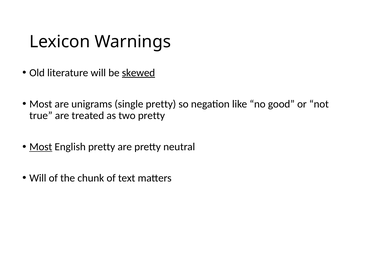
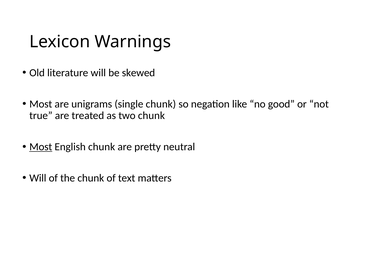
skewed underline: present -> none (138, 73)
single pretty: pretty -> chunk (161, 104)
two pretty: pretty -> chunk (151, 116)
English pretty: pretty -> chunk (102, 147)
